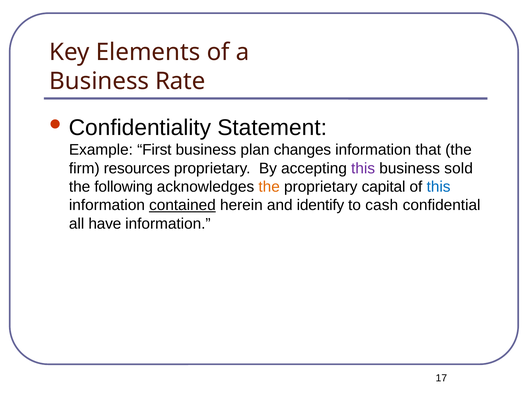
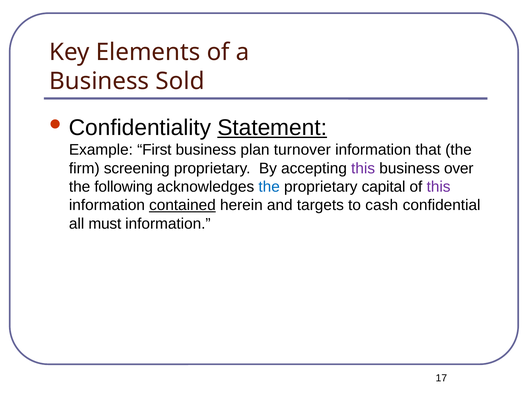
Rate: Rate -> Sold (180, 81)
Statement underline: none -> present (272, 128)
changes: changes -> turnover (302, 150)
resources: resources -> screening (137, 168)
sold: sold -> over (459, 168)
the colour: orange -> blue (269, 187)
this colour: blue -> purple (439, 187)
identify: identify -> targets (320, 205)
have: have -> must (105, 224)
